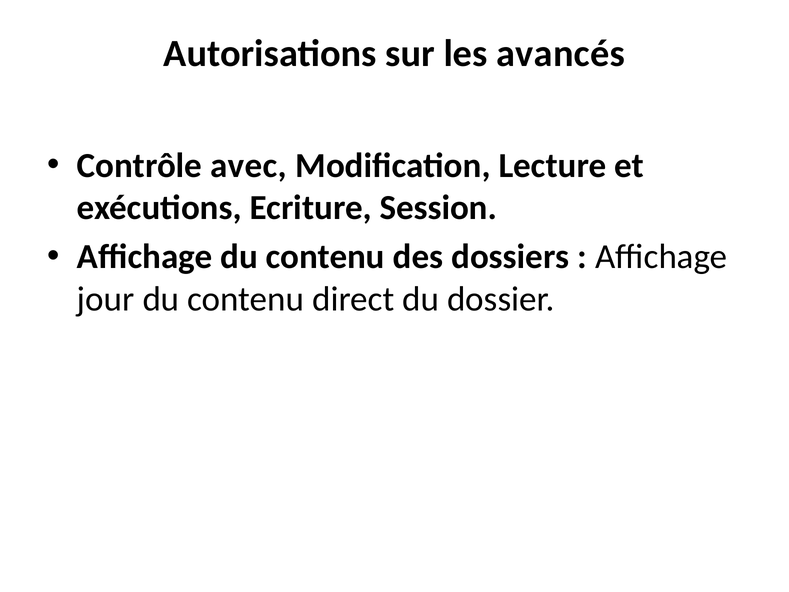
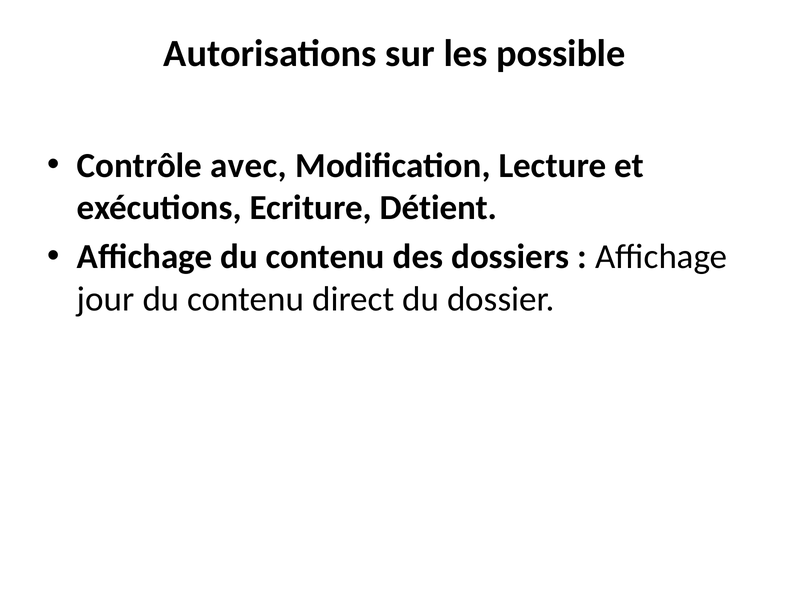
avancés: avancés -> possible (561, 53)
Session: Session -> Détient (438, 208)
